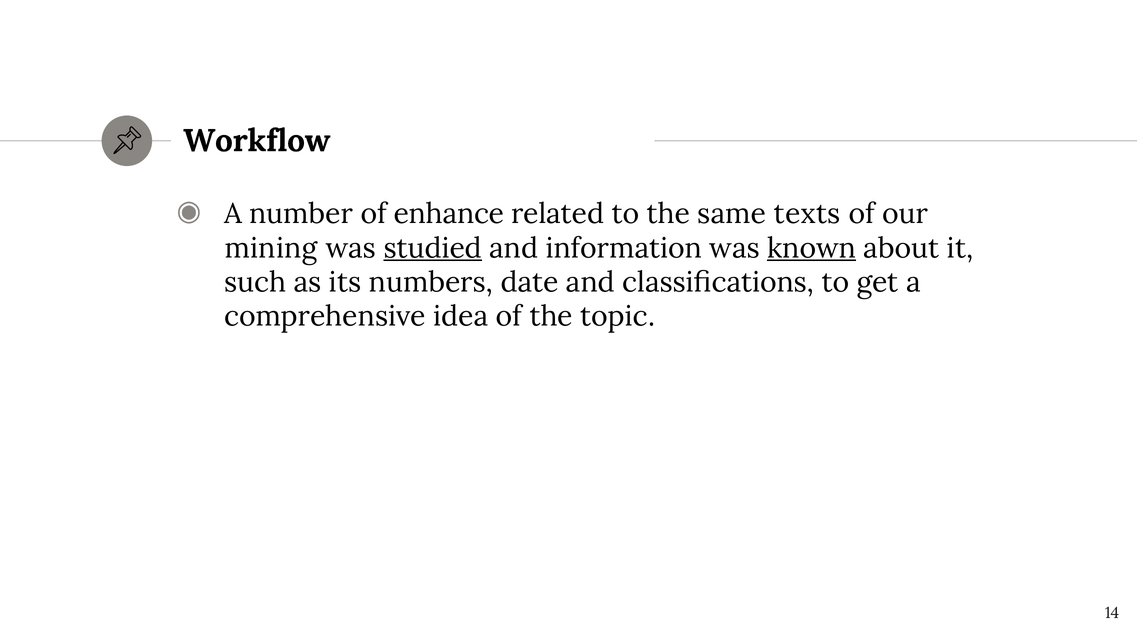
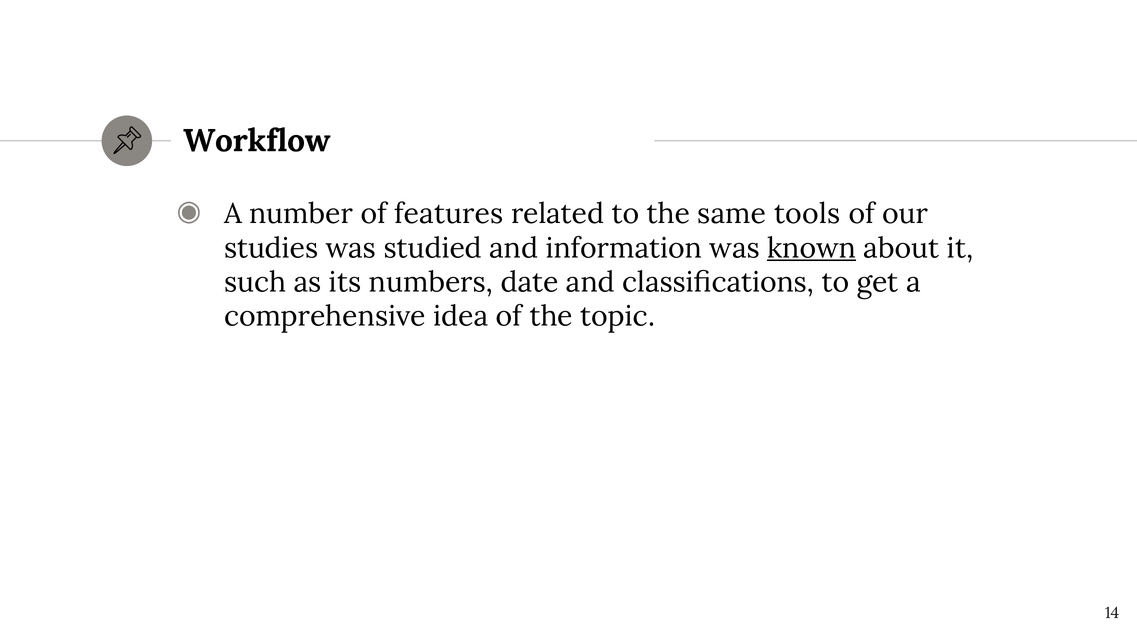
enhance: enhance -> features (449, 214)
texts: texts -> tools (807, 214)
mining: mining -> studies (271, 248)
studied underline: present -> none (433, 248)
